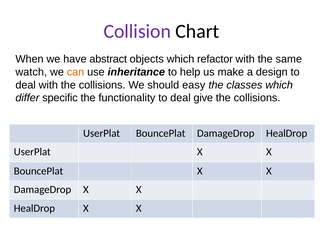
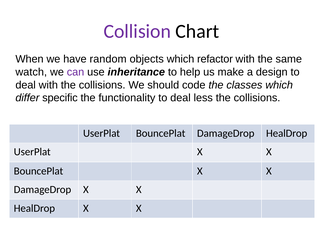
abstract: abstract -> random (108, 59)
can colour: orange -> purple (76, 72)
easy: easy -> code (194, 85)
give: give -> less (203, 98)
